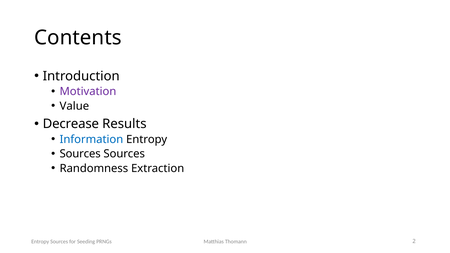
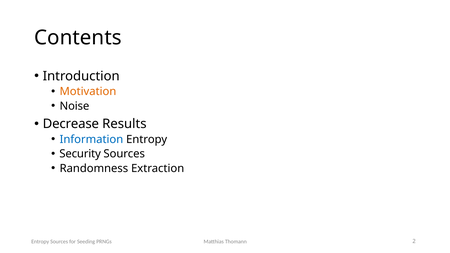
Motivation colour: purple -> orange (88, 92)
Value: Value -> Noise (74, 106)
Sources: Sources -> Security (80, 154)
